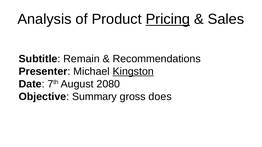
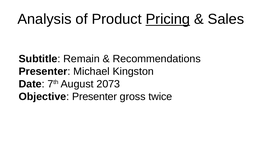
Kingston underline: present -> none (133, 72)
2080: 2080 -> 2073 (108, 84)
Objective Summary: Summary -> Presenter (95, 97)
does: does -> twice (160, 97)
